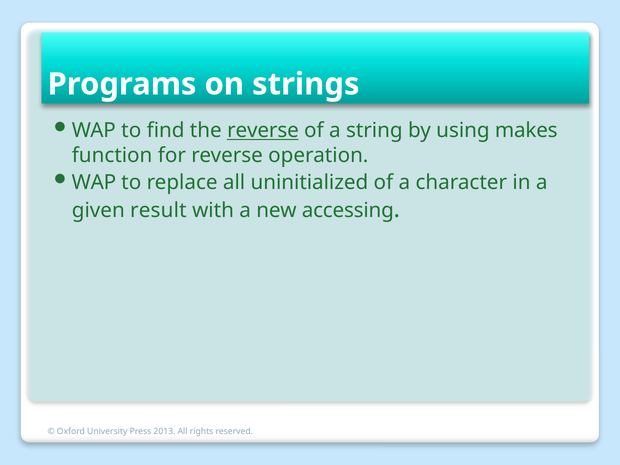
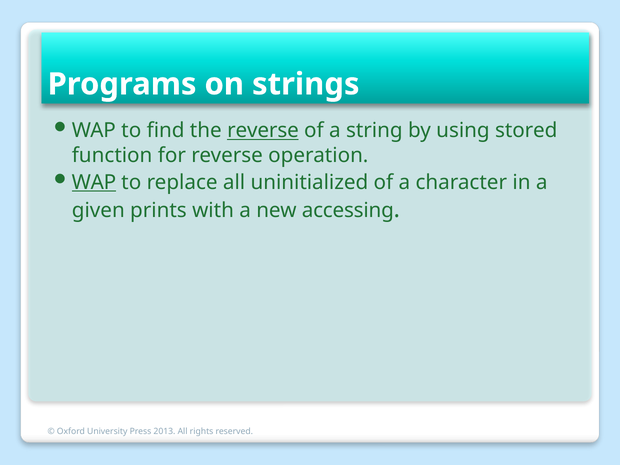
makes: makes -> stored (526, 130)
WAP underline: none -> present (94, 182)
result: result -> prints (158, 210)
